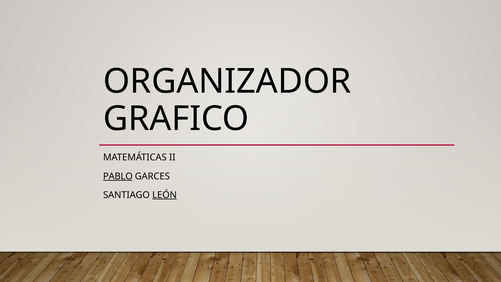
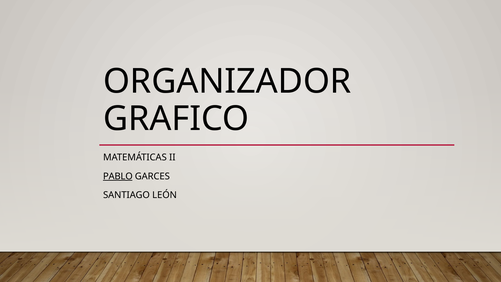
LEÓN underline: present -> none (165, 195)
